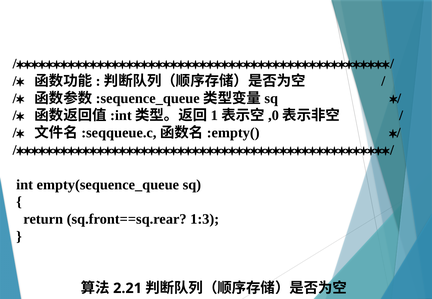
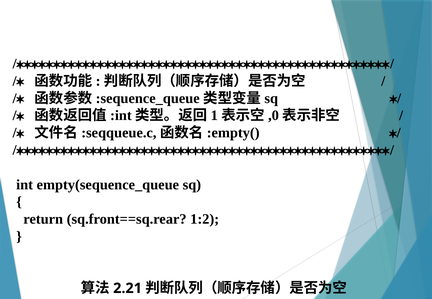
1:3: 1:3 -> 1:2 (205, 219)
